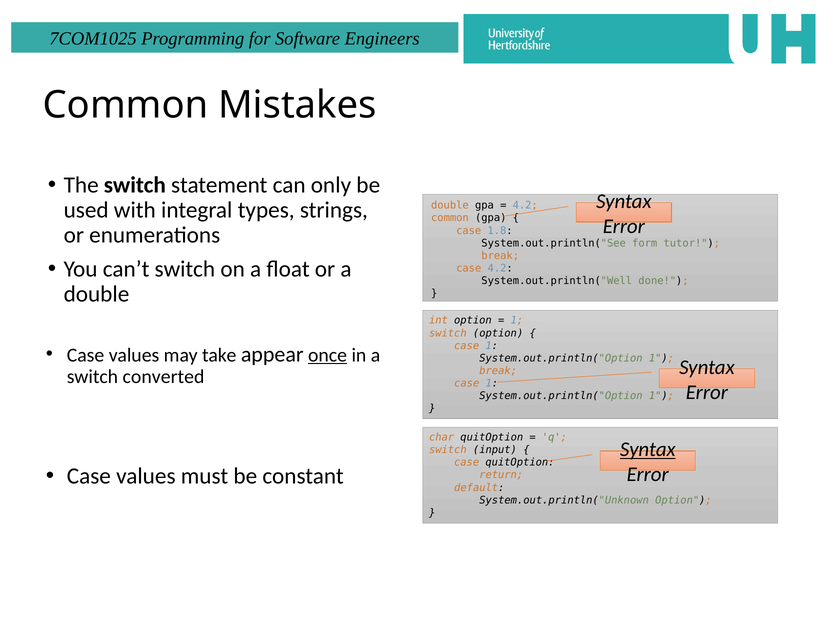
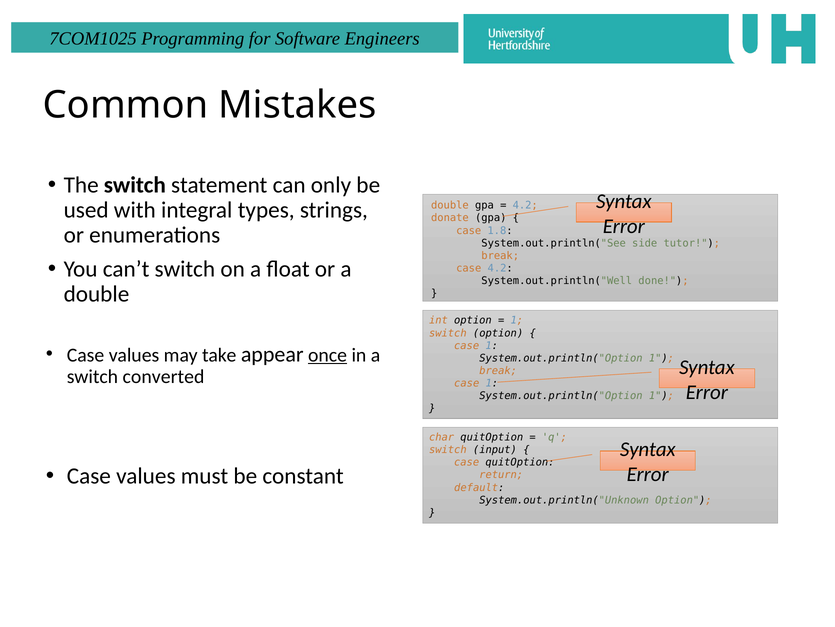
common: common -> donate (450, 218)
form: form -> side (645, 243)
Syntax underline: present -> none (648, 449)
